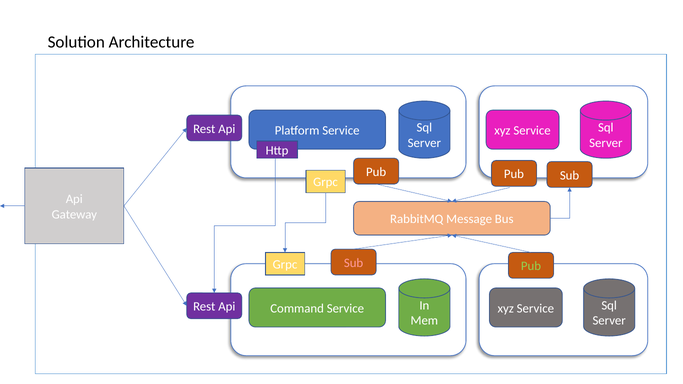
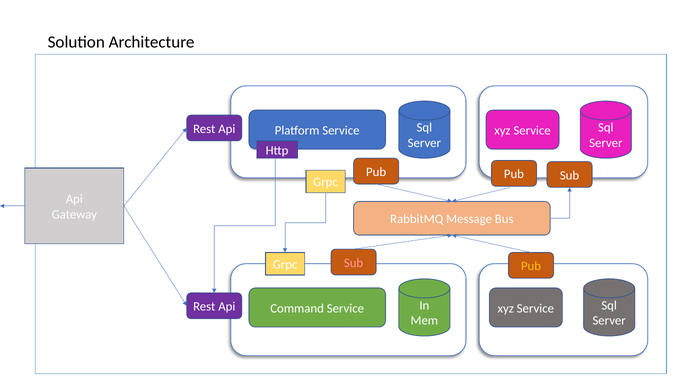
Pub colour: light green -> yellow (531, 266)
